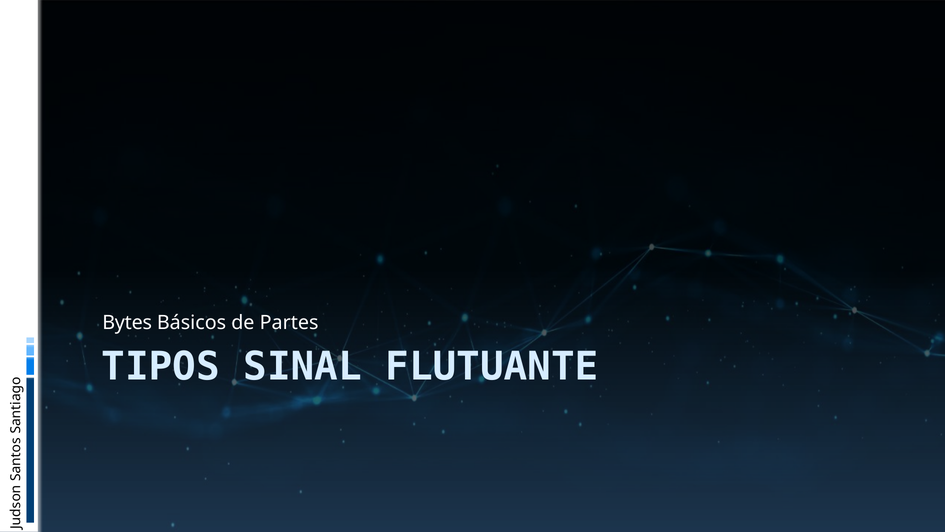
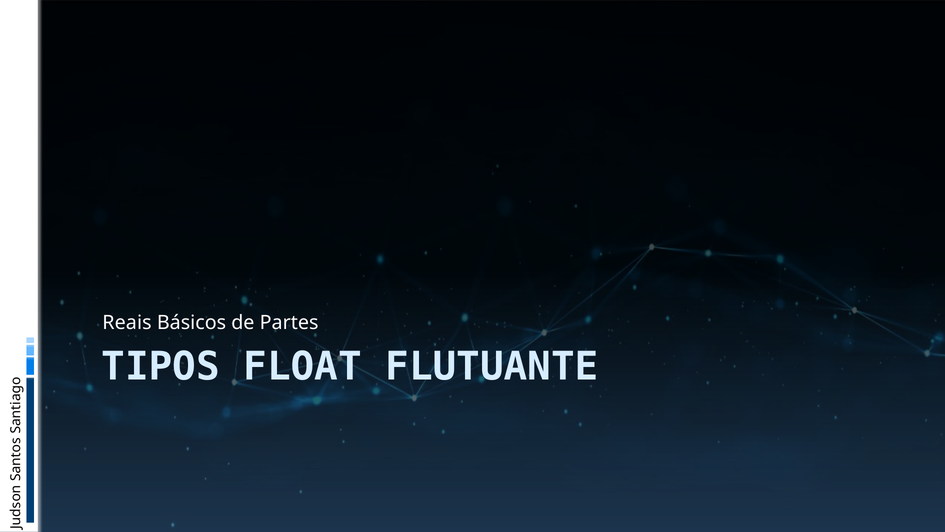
Bytes: Bytes -> Reais (127, 323)
SINAL: SINAL -> FLOAT (303, 367)
